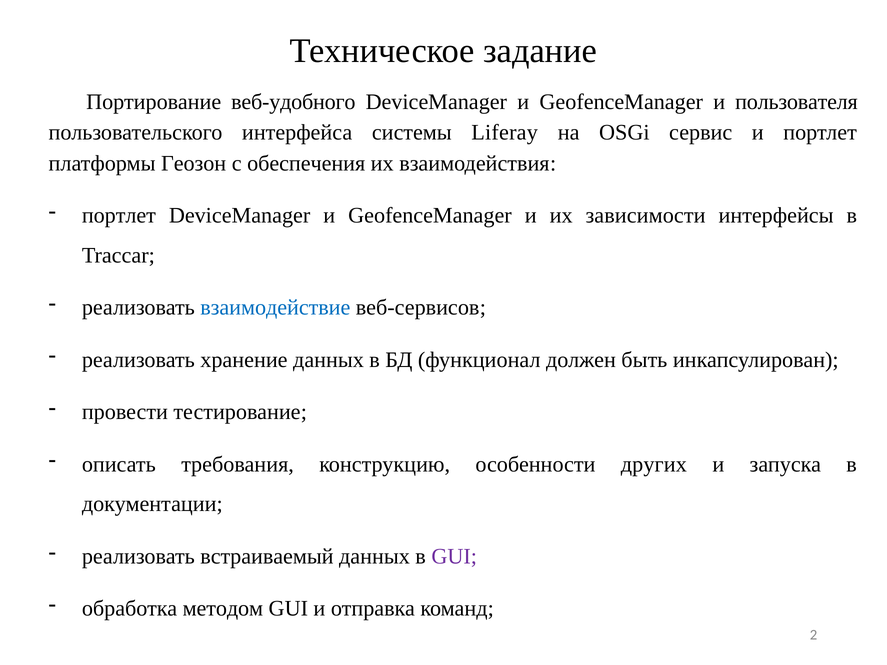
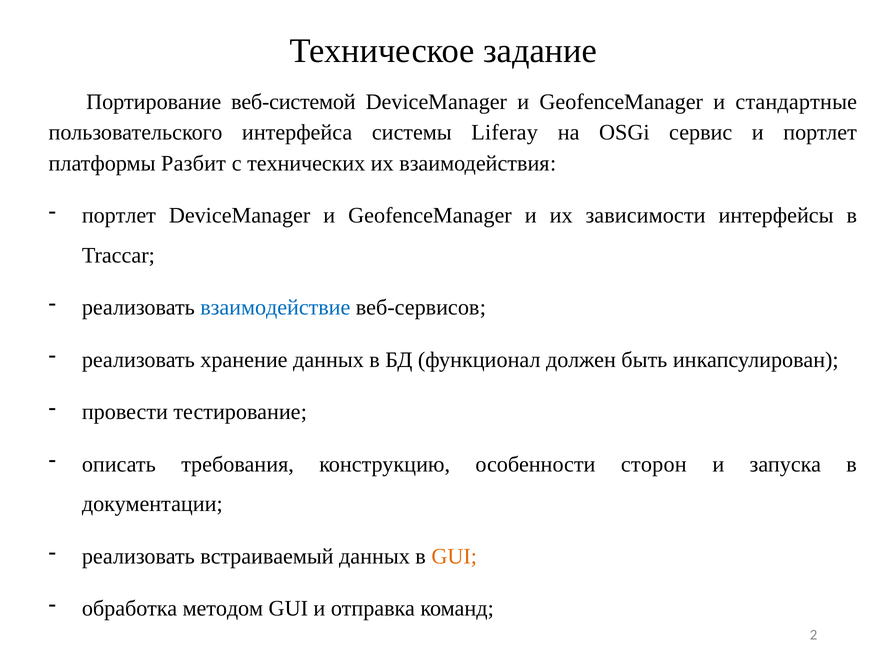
веб-удобного: веб-удобного -> веб-системой (293, 102)
пользователя: пользователя -> стандартные (796, 102)
Геозон: Геозон -> Разбит (194, 163)
обеспечения: обеспечения -> технических (306, 163)
других: других -> сторон (654, 464)
GUI colour: purple -> orange (454, 557)
